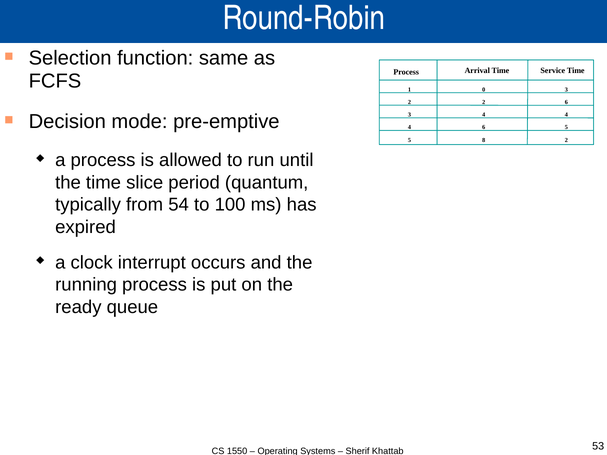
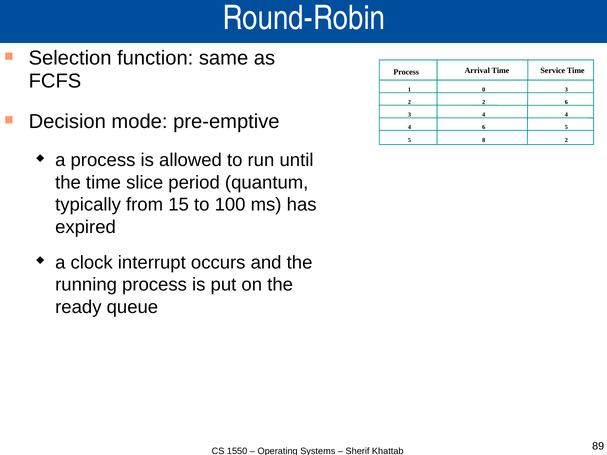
54: 54 -> 15 (179, 205)
53: 53 -> 89 (598, 446)
